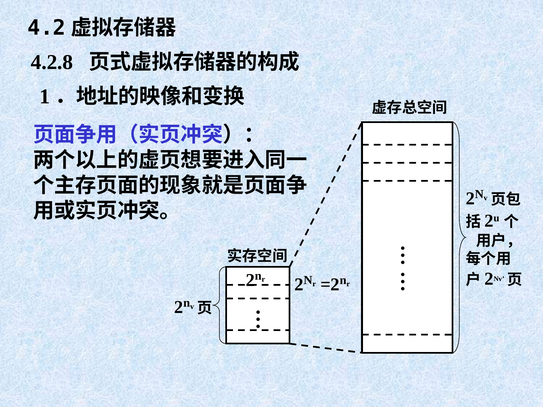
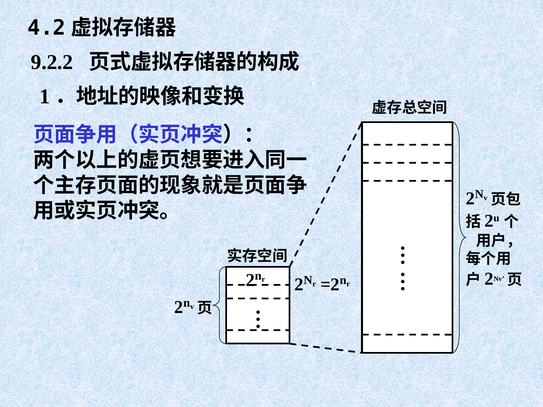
4.2.8: 4.2.8 -> 9.2.2 (52, 62)
